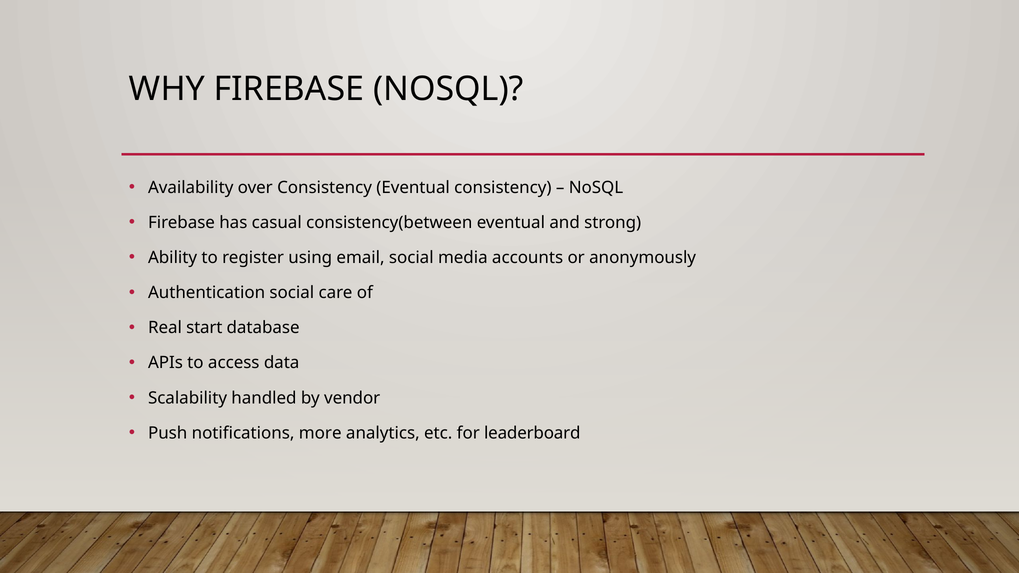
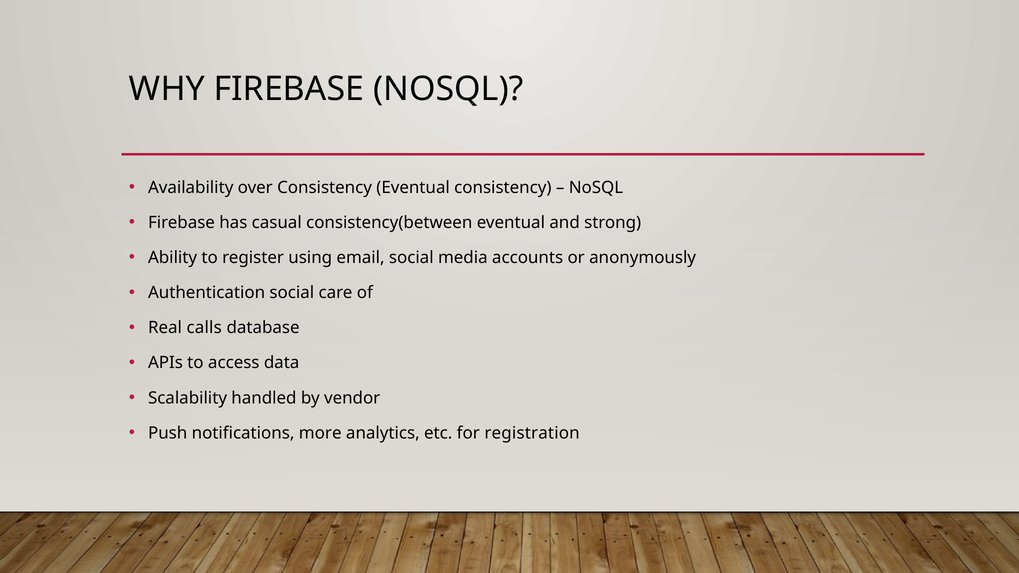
start: start -> calls (204, 328)
leaderboard: leaderboard -> registration (532, 433)
